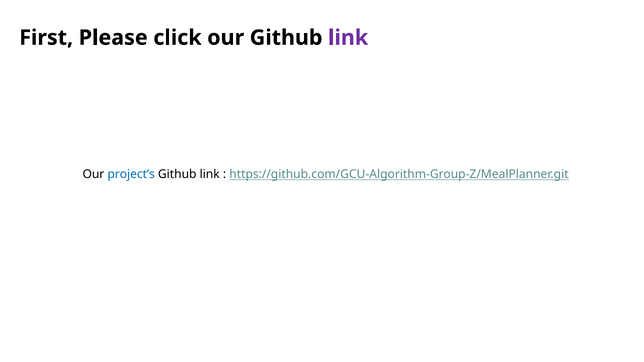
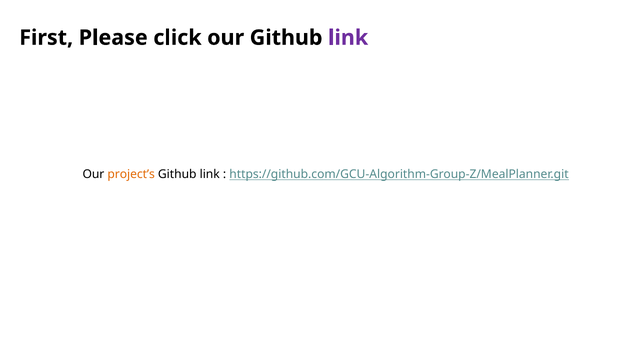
project’s colour: blue -> orange (131, 174)
